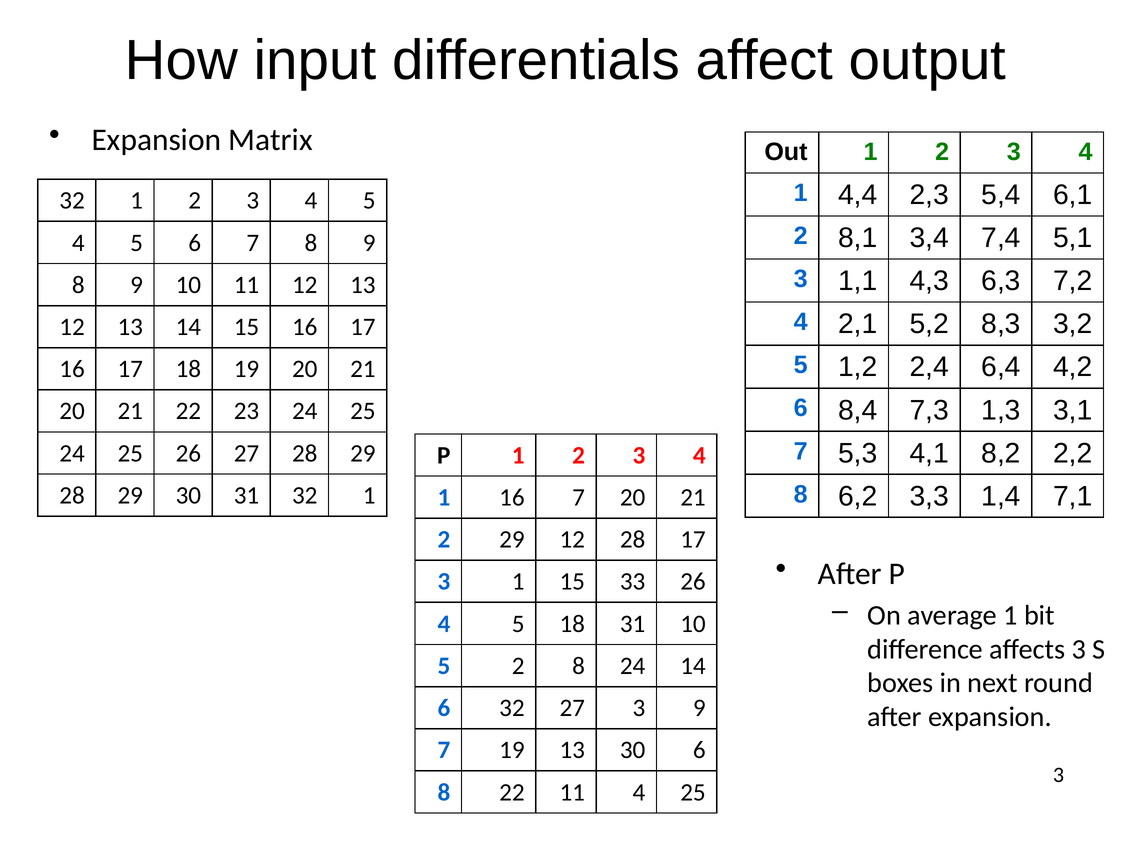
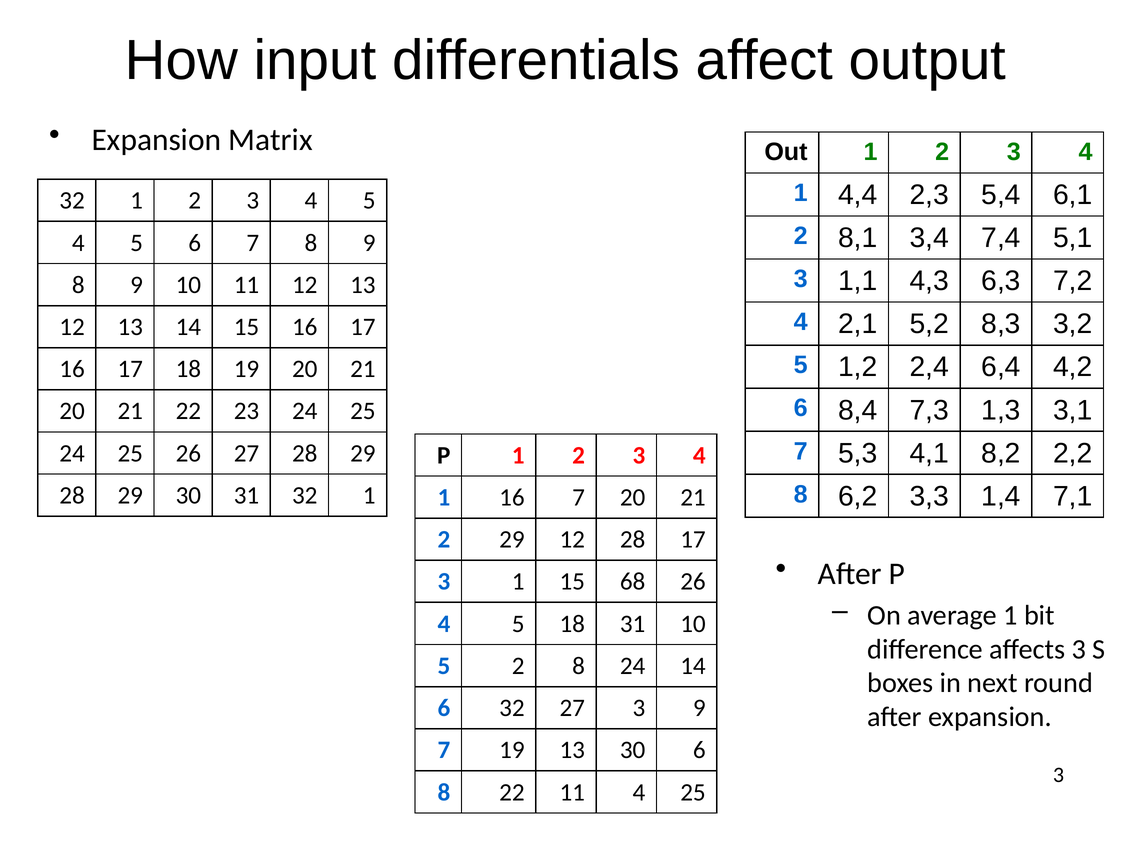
33: 33 -> 68 (633, 582)
